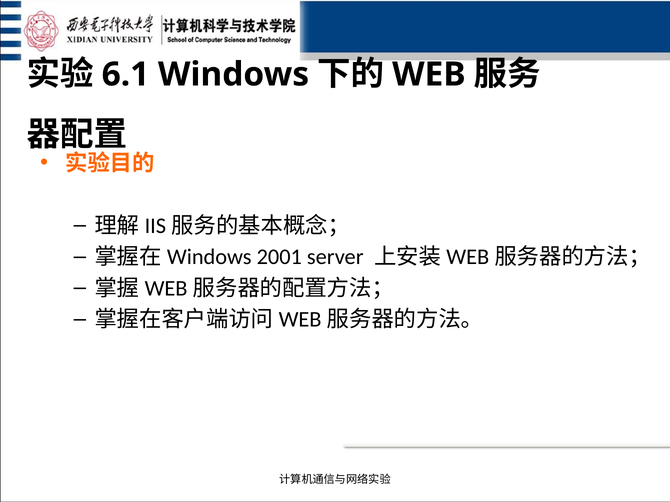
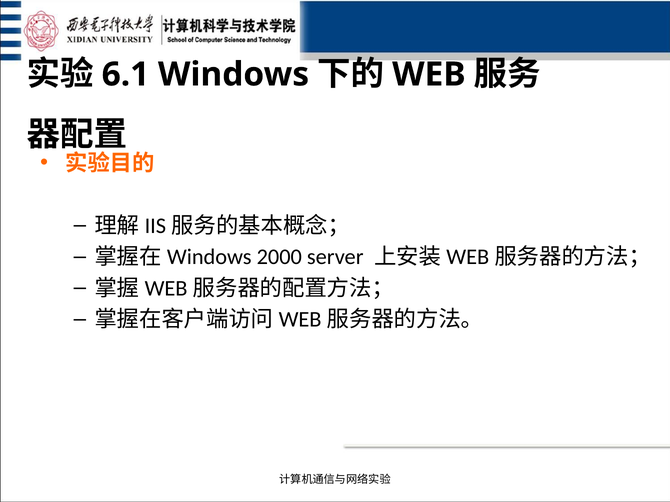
2001: 2001 -> 2000 (279, 257)
